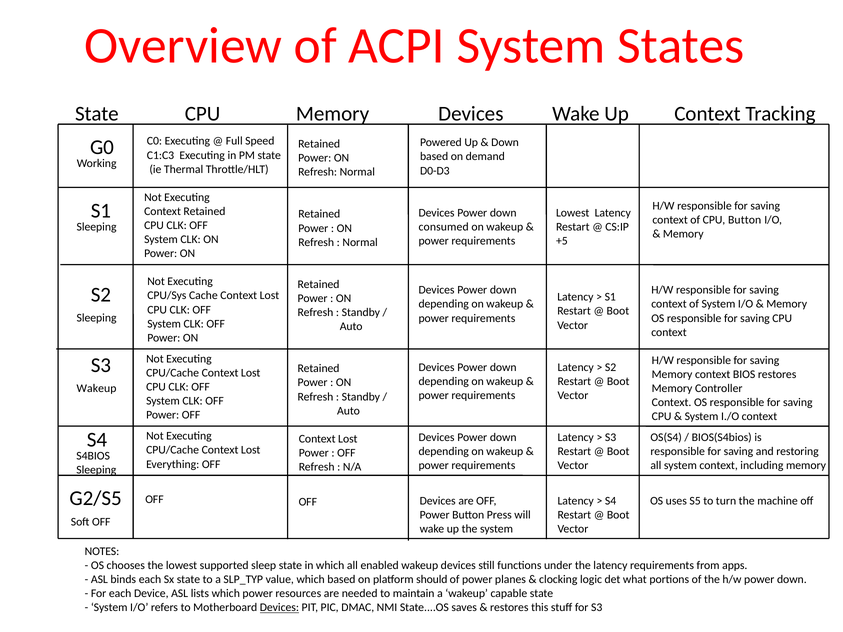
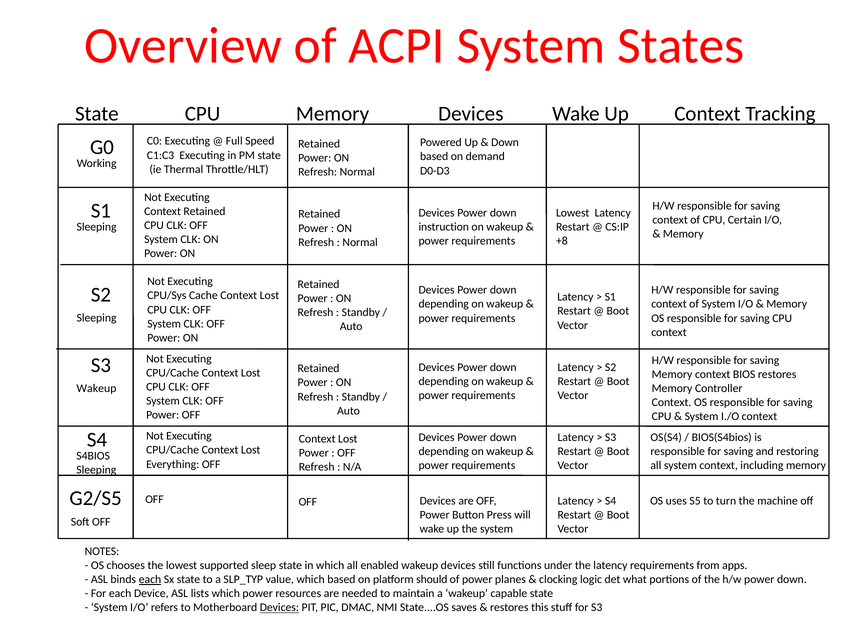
CPU Button: Button -> Certain (745, 220)
consumed: consumed -> instruction (444, 227)
+5: +5 -> +8 (562, 241)
each underline: none -> present (150, 580)
